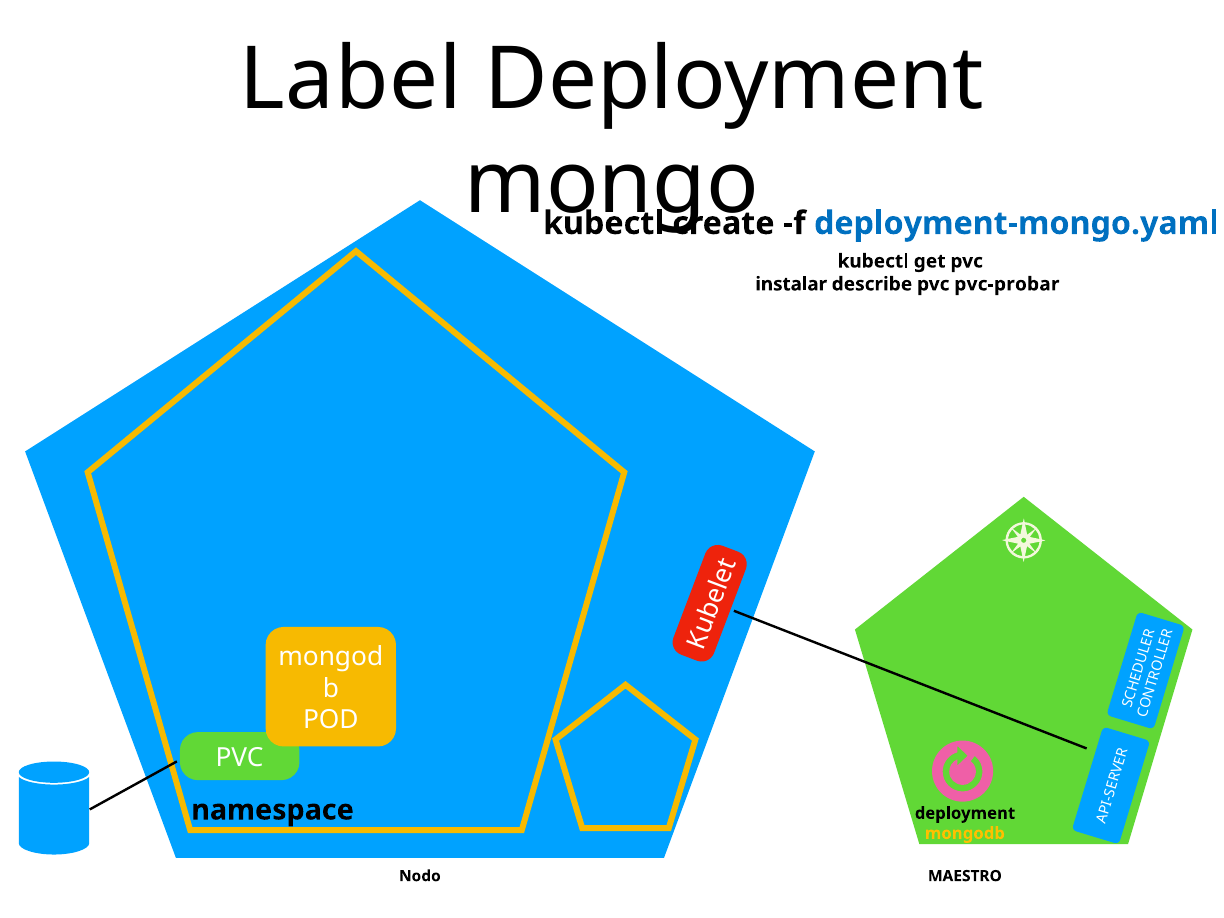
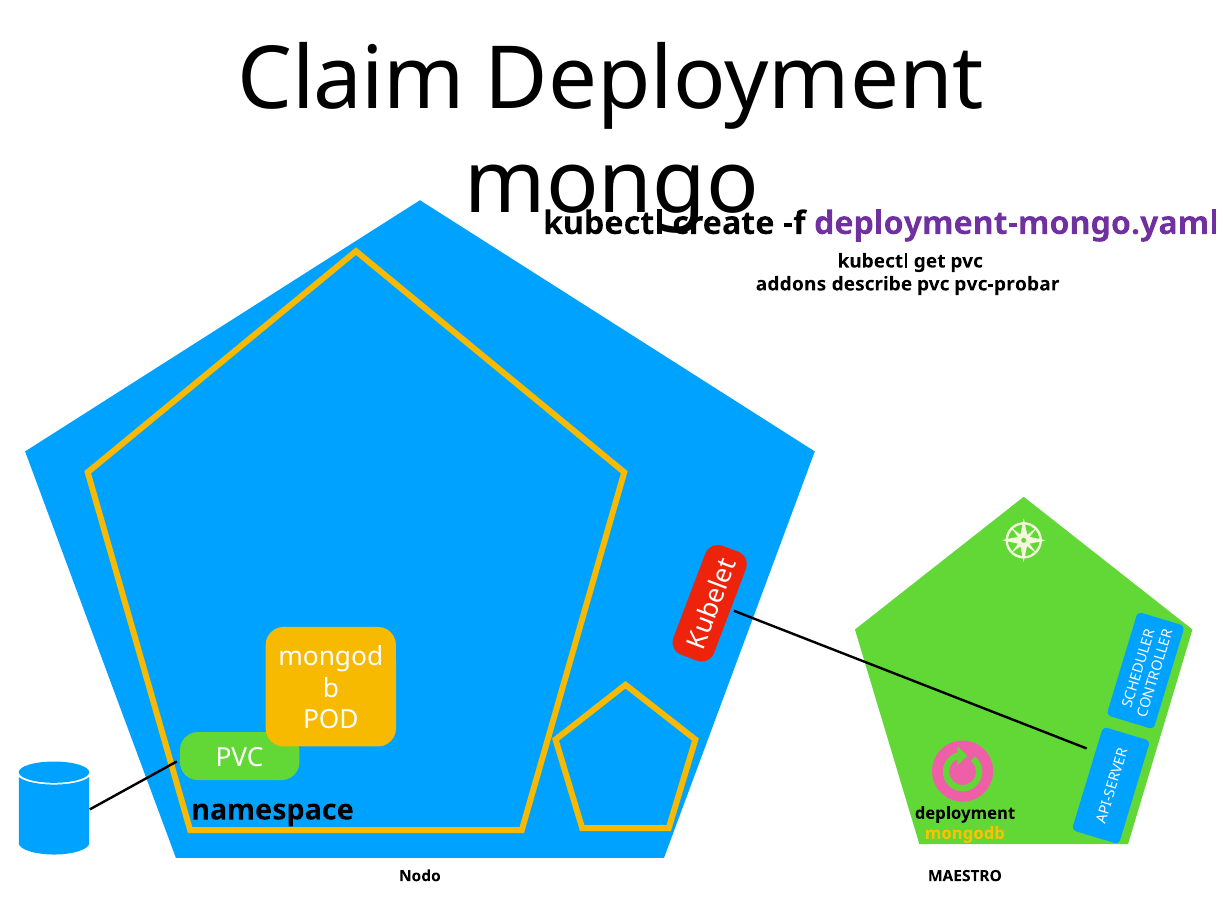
Label: Label -> Claim (351, 79)
deployment-mongo.yaml colour: blue -> purple (1016, 223)
instalar: instalar -> addons (791, 284)
